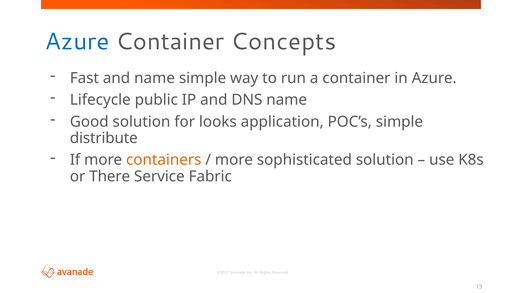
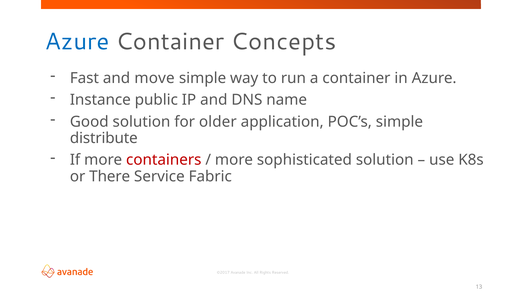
and name: name -> move (155, 78)
Lifecycle: Lifecycle -> Instance (100, 100)
looks: looks -> older (218, 122)
containers colour: orange -> red (164, 160)
